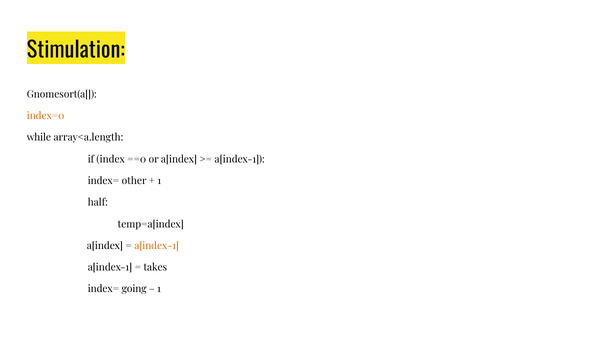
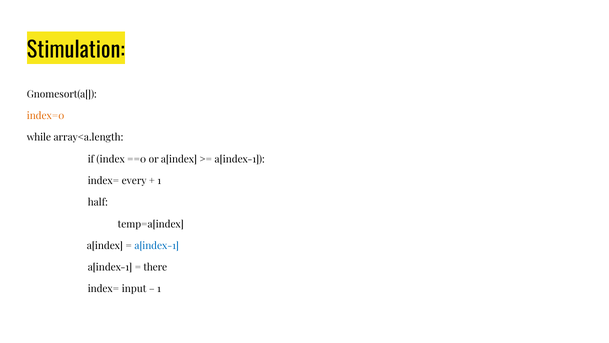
other: other -> every (134, 181)
a[index-1 colour: orange -> blue (157, 246)
takes: takes -> there (155, 267)
going: going -> input (134, 289)
